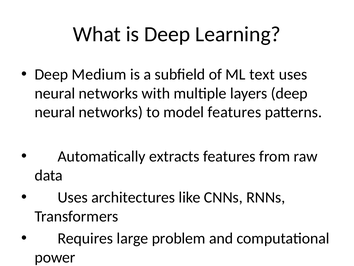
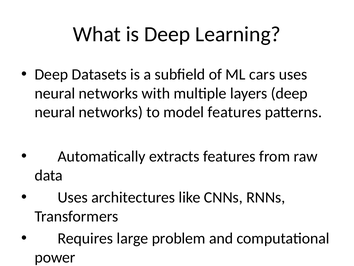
Medium: Medium -> Datasets (99, 74)
text: text -> cars (262, 74)
